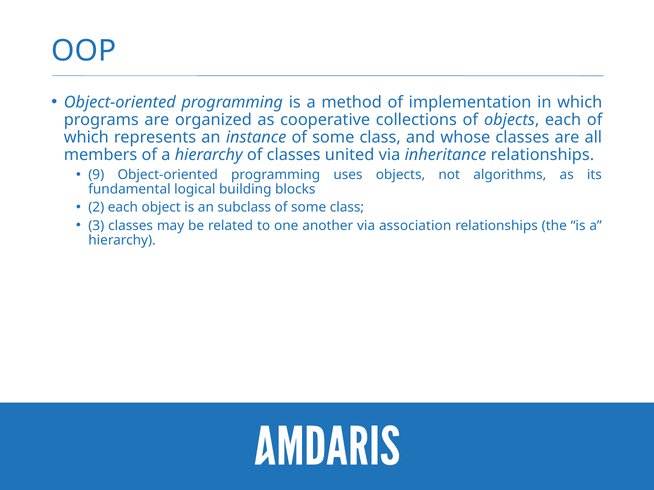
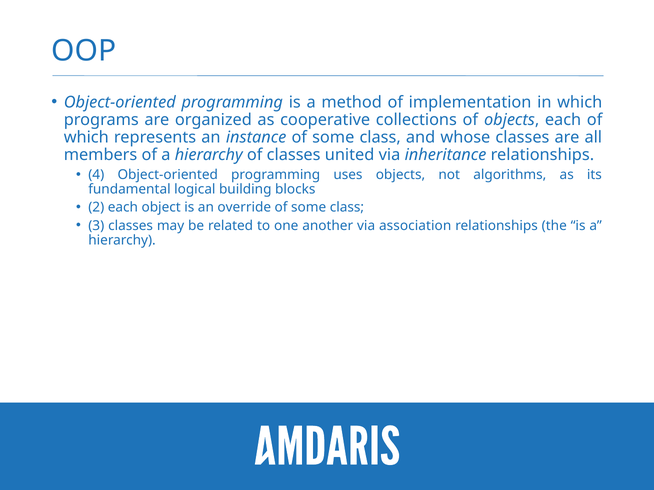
9: 9 -> 4 (96, 175)
subclass: subclass -> override (244, 208)
